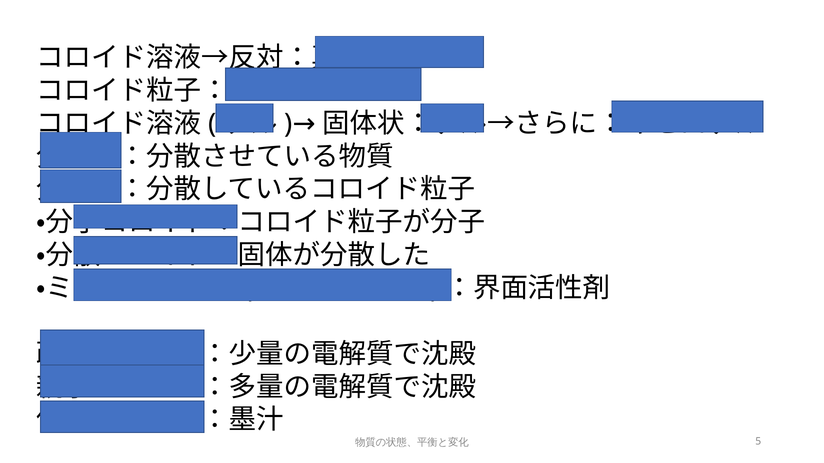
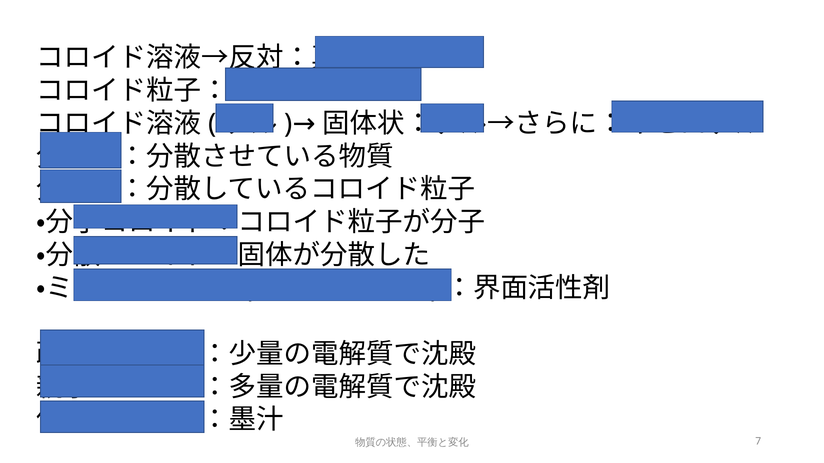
5: 5 -> 7 (758, 442)
